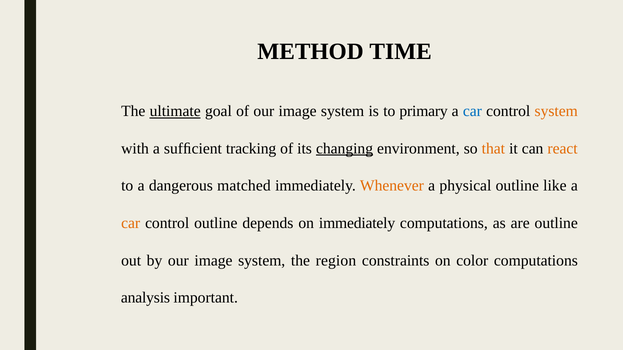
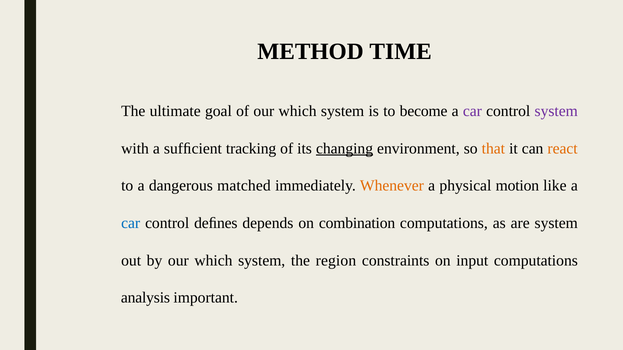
ultimate underline: present -> none (175, 111)
of our image: image -> which (298, 111)
primary: primary -> become (424, 111)
car colour: blue -> purple (472, 111)
system colour: orange -> purple (556, 111)
physical outline: outline -> motion (517, 186)
car colour: orange -> blue (131, 223)
control outline: outline -> deﬁnes (216, 223)
on immediately: immediately -> combination (357, 223)
are outline: outline -> system (556, 223)
by our image: image -> which (213, 261)
color: color -> input (472, 261)
